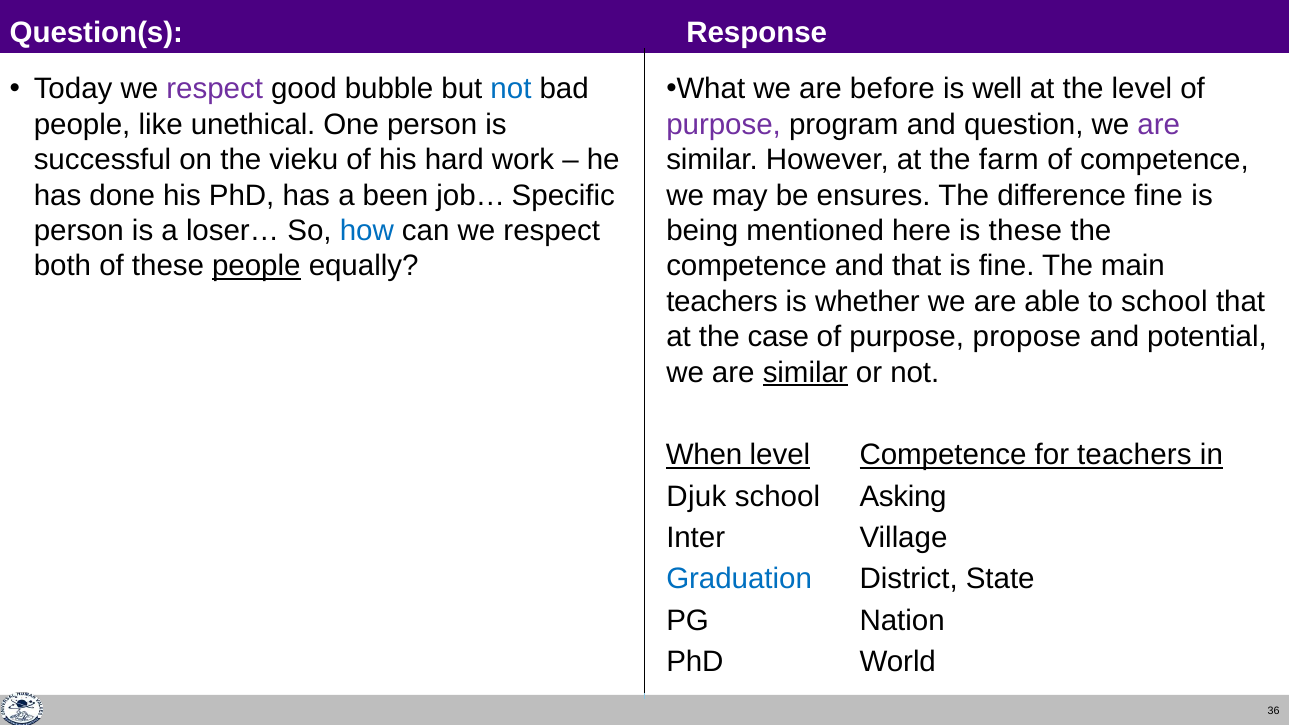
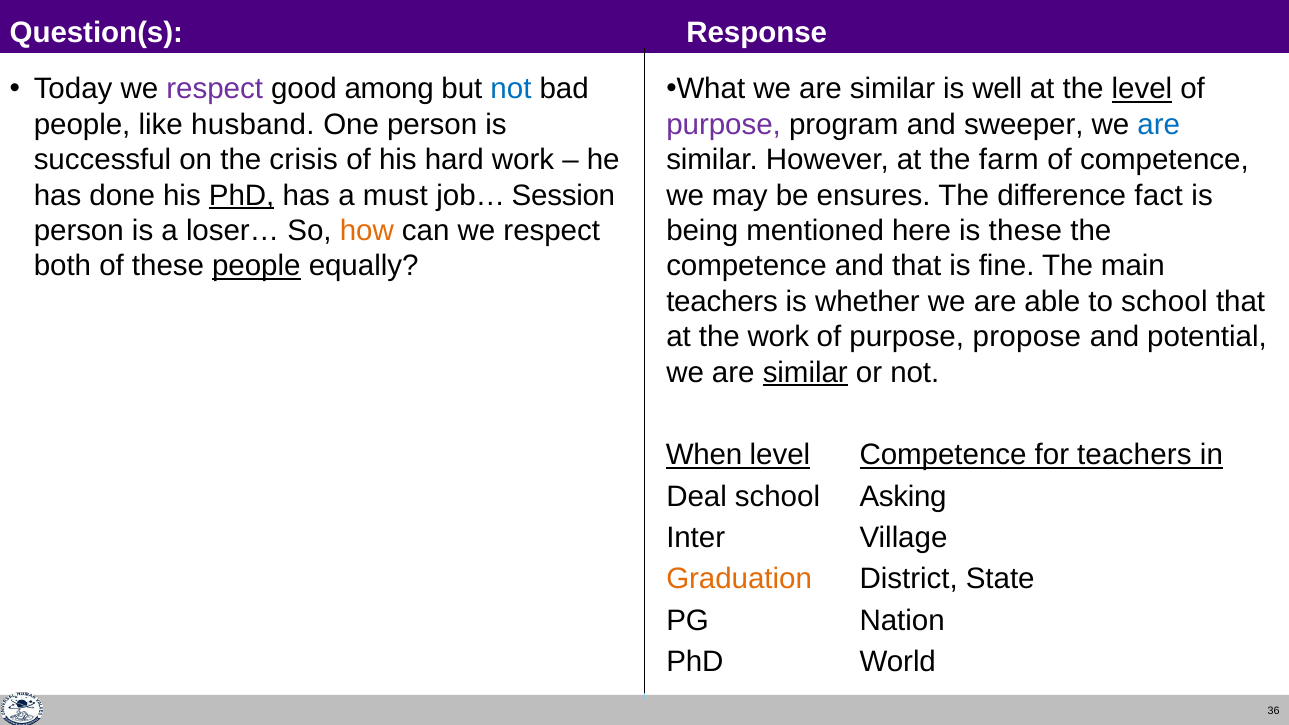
bubble: bubble -> among (389, 89)
What we are before: before -> similar (893, 89)
level underline: none -> present (1142, 89)
unethical: unethical -> husband (253, 124)
question: question -> sweeper (1024, 124)
are colour: purple -> blue (1159, 124)
vieku: vieku -> crisis (304, 160)
PhD underline: none -> present (242, 195)
been: been -> must (395, 195)
Specific: Specific -> Session (563, 195)
difference fine: fine -> fact (1159, 195)
how colour: blue -> orange (367, 231)
the case: case -> work (778, 337)
Djuk: Djuk -> Deal (697, 497)
Graduation colour: blue -> orange (739, 579)
